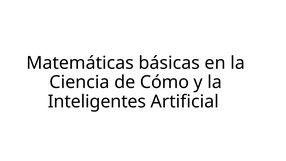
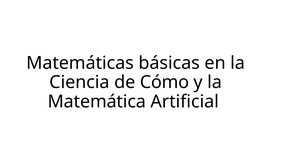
Inteligentes: Inteligentes -> Matemática (97, 101)
